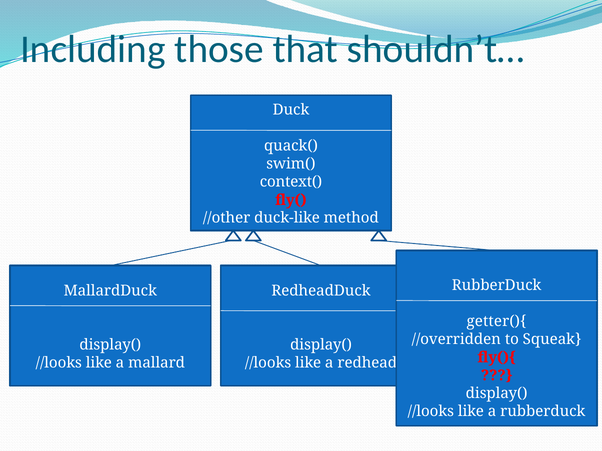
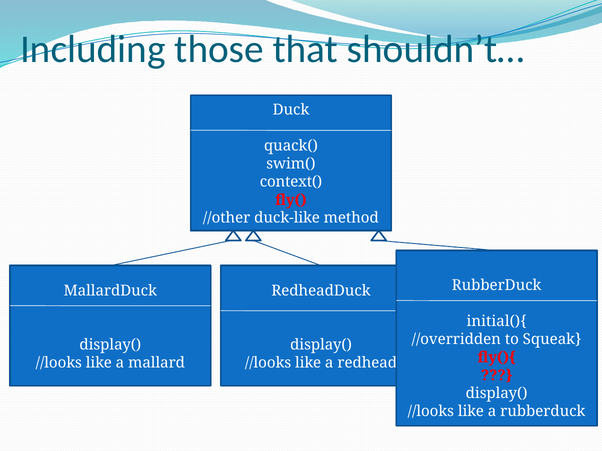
getter(){: getter(){ -> initial(){ (497, 322)
